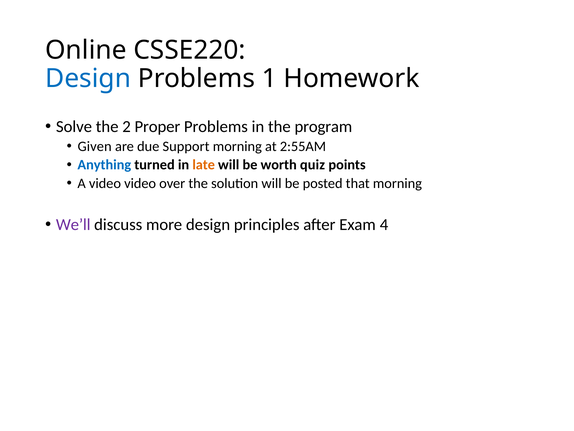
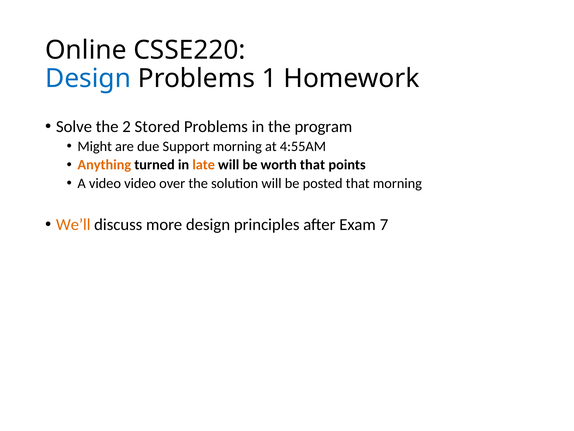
Proper: Proper -> Stored (157, 126)
Given: Given -> Might (95, 146)
2:55AM: 2:55AM -> 4:55AM (303, 146)
Anything colour: blue -> orange (104, 165)
worth quiz: quiz -> that (312, 165)
We’ll colour: purple -> orange (73, 224)
4: 4 -> 7 (384, 224)
